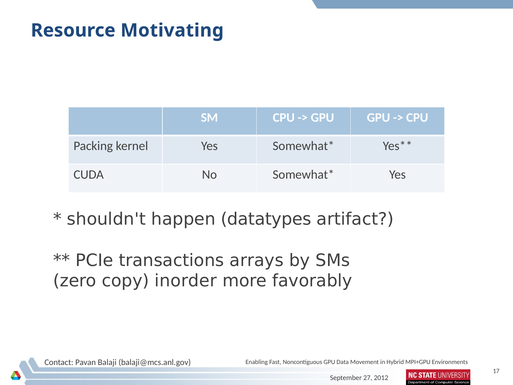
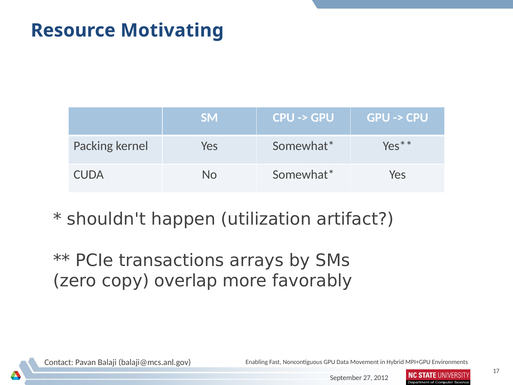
datatypes: datatypes -> utilization (266, 219)
inorder: inorder -> overlap (186, 281)
